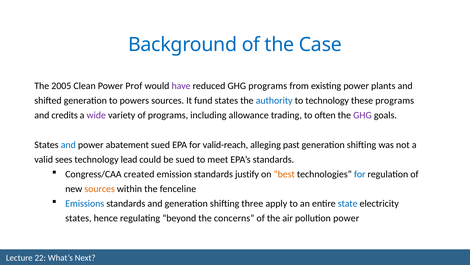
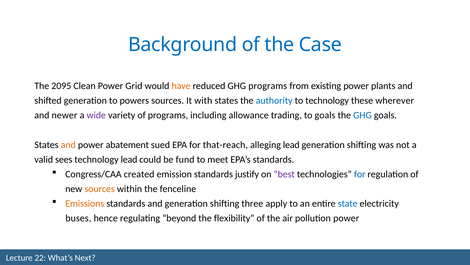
2005: 2005 -> 2095 (61, 86)
Prof: Prof -> Grid (134, 86)
have colour: purple -> orange (181, 86)
fund: fund -> with (203, 100)
these programs: programs -> wherever (395, 100)
credits: credits -> newer (64, 115)
to often: often -> goals (325, 115)
GHG colour: purple -> blue (362, 115)
and colour: blue -> orange (68, 144)
valid-reach: valid-reach -> that-reach (225, 144)
alleging past: past -> lead (291, 144)
be sued: sued -> fund (185, 159)
best colour: orange -> purple (284, 174)
Emissions colour: blue -> orange (85, 203)
states: states -> buses (78, 218)
concerns: concerns -> flexibility (234, 218)
